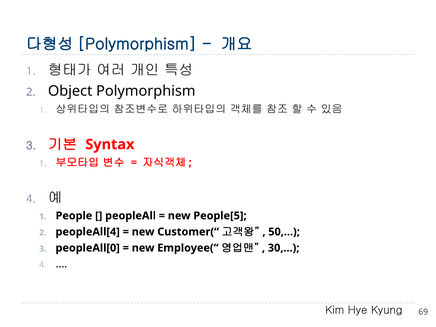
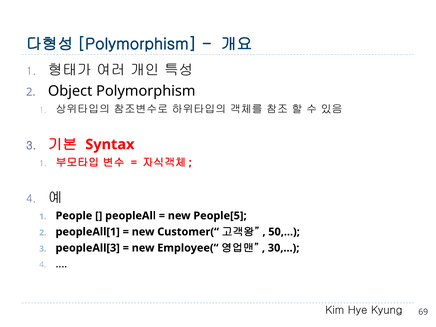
peopleAll[4: peopleAll[4 -> peopleAll[1 (88, 232)
peopleAll[0: peopleAll[0 -> peopleAll[3 (88, 248)
